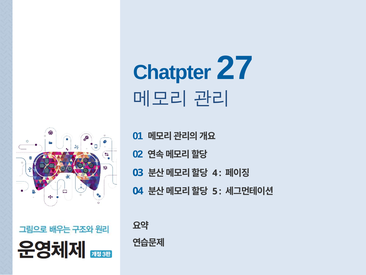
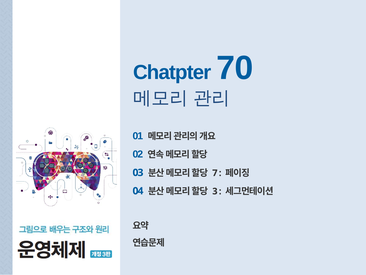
27: 27 -> 70 (235, 68)
4: 4 -> 7 (215, 173)
5: 5 -> 3 (215, 191)
